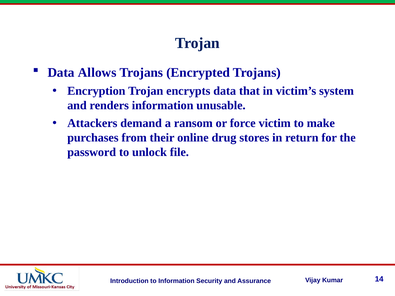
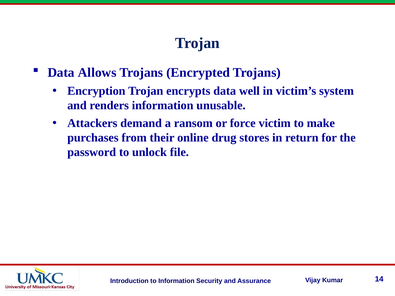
that: that -> well (249, 91)
